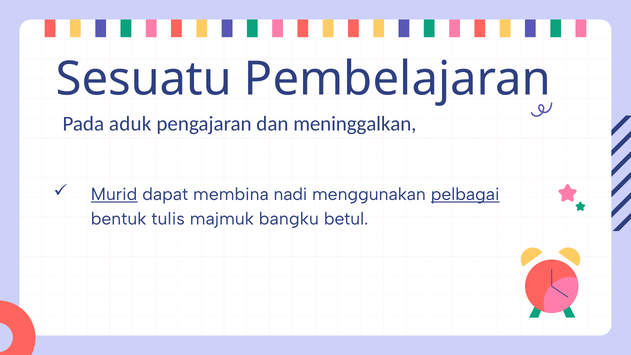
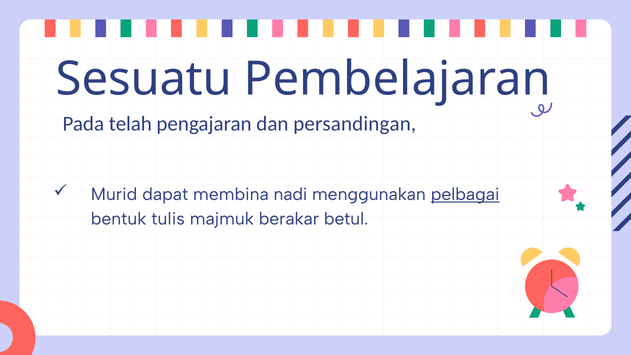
aduk: aduk -> telah (130, 124)
meninggalkan: meninggalkan -> persandingan (355, 124)
Murid underline: present -> none (114, 195)
bangku: bangku -> berakar (289, 219)
